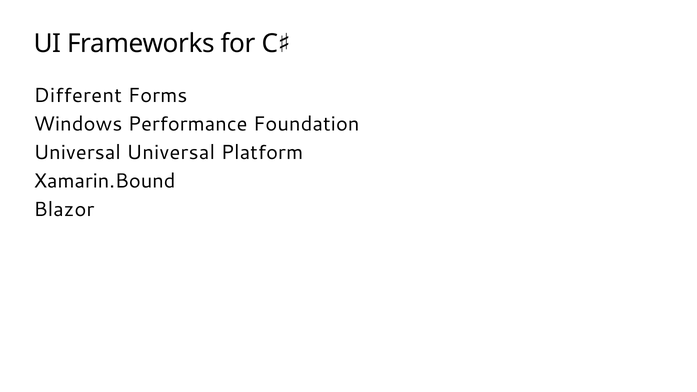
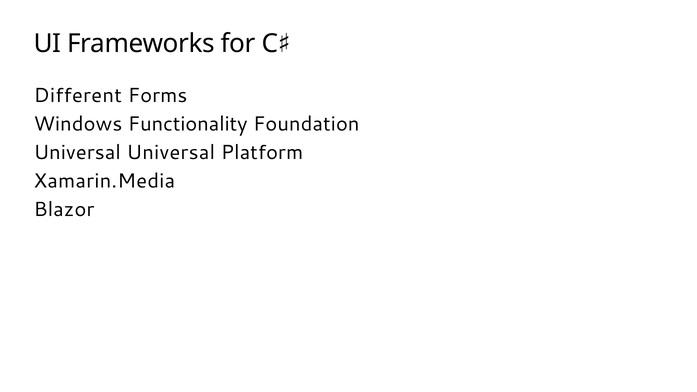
Performance: Performance -> Functionality (188, 124)
Xamarin.Bound: Xamarin.Bound -> Xamarin.Media (104, 181)
